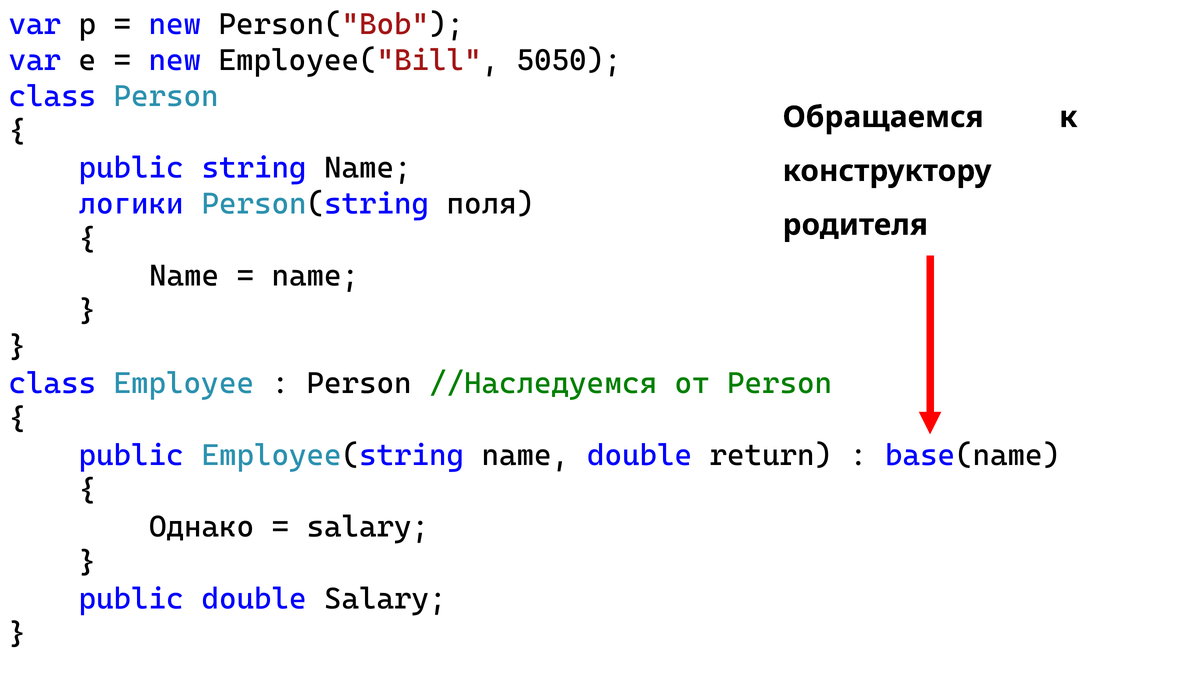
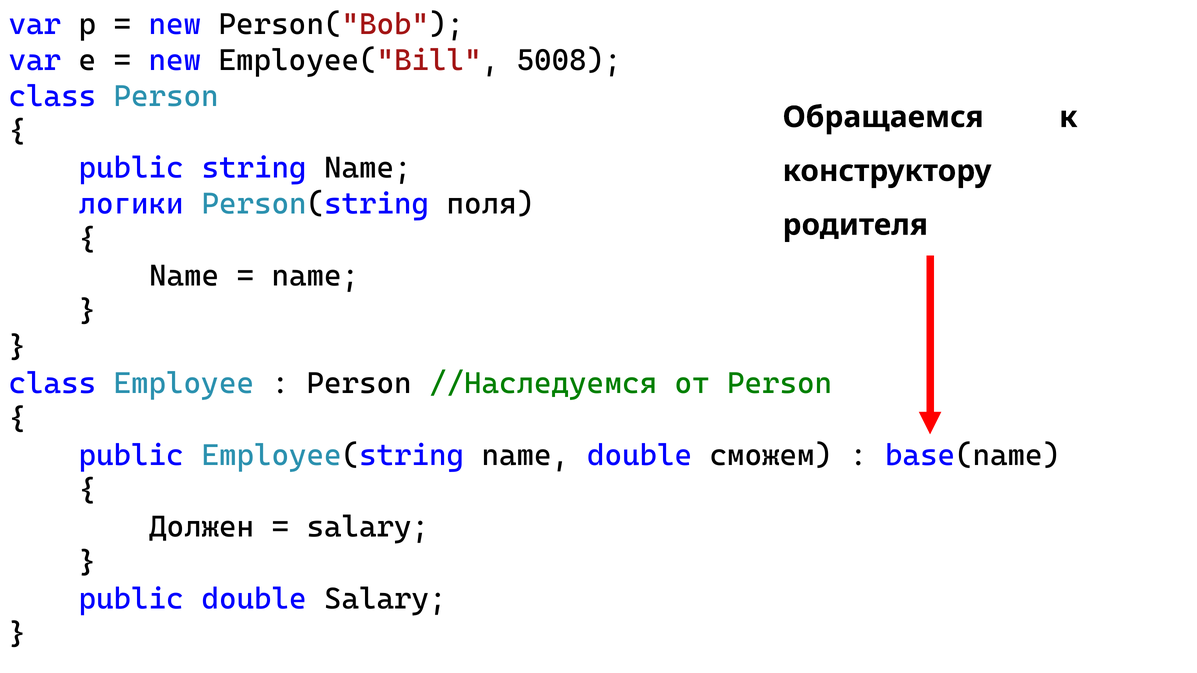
5050: 5050 -> 5008 (569, 60)
return: return -> сможем (771, 455)
Однако: Однако -> Должен (202, 527)
